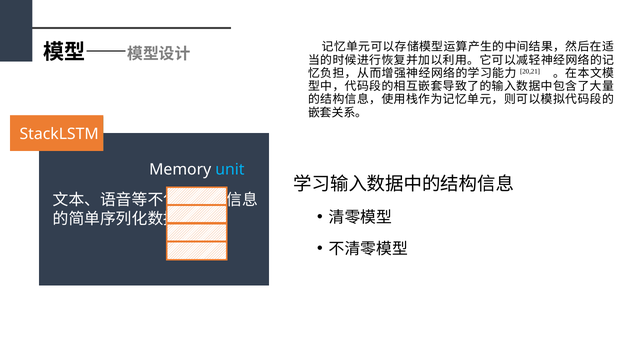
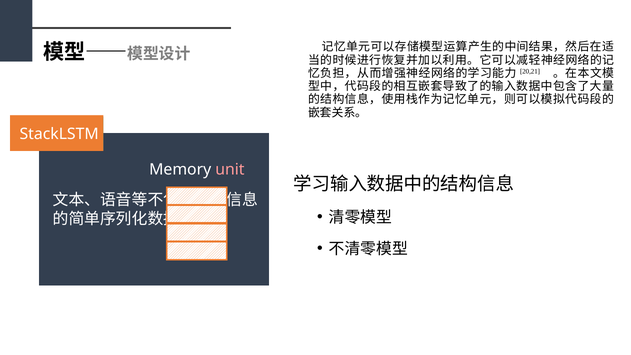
unit colour: light blue -> pink (230, 169)
